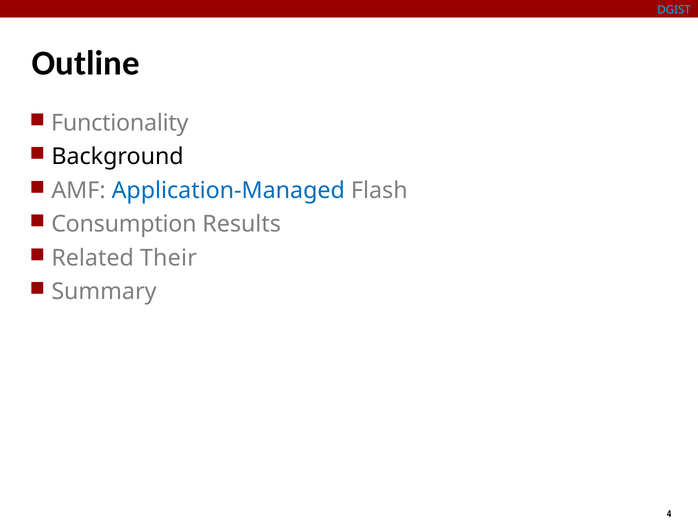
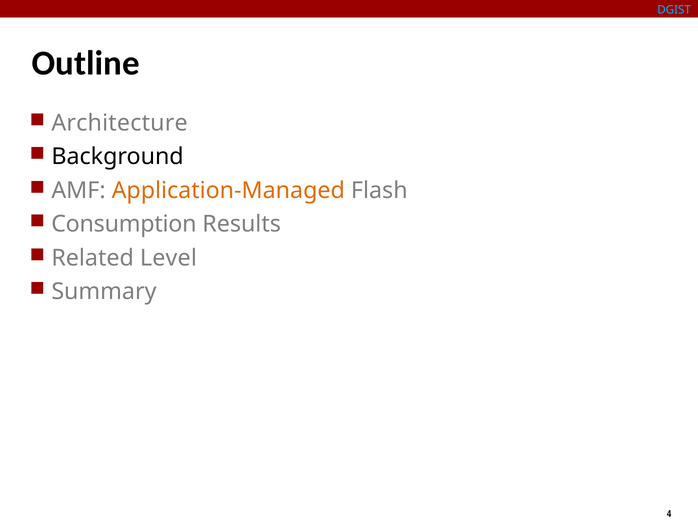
Functionality: Functionality -> Architecture (120, 123)
Application-Managed colour: blue -> orange (228, 191)
Their: Their -> Level (168, 258)
